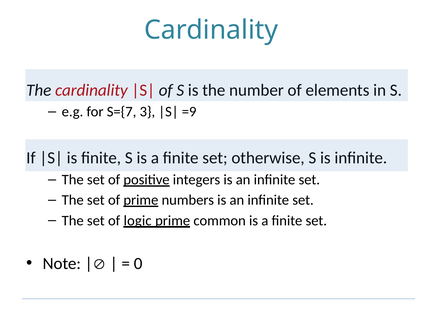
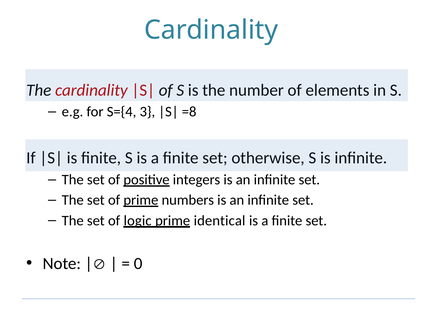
S={7: S={7 -> S={4 (122, 112)
=9: =9 -> =8 (189, 112)
common: common -> identical (220, 220)
